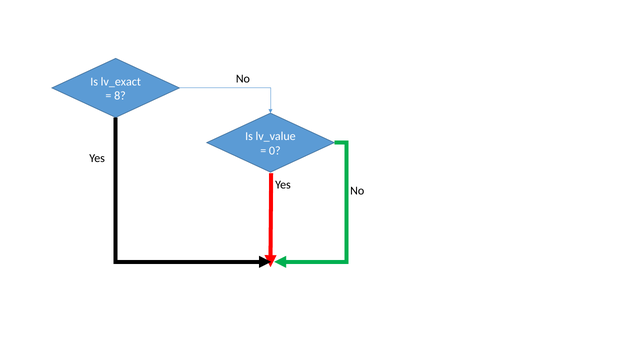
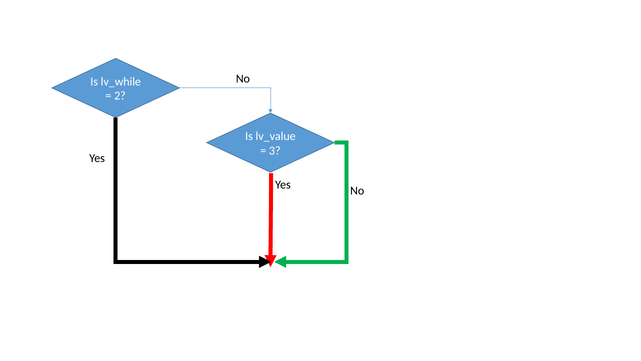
lv_exact: lv_exact -> lv_while (121, 81)
8: 8 -> 2 (120, 96)
0: 0 -> 3 (275, 151)
